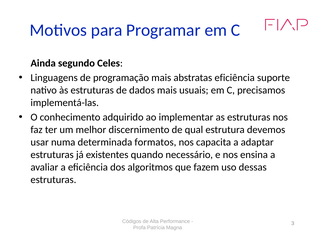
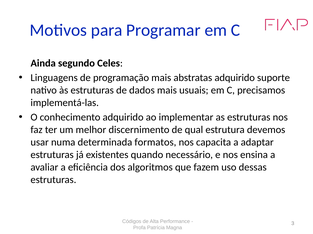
abstratas eficiência: eficiência -> adquirido (235, 78)
